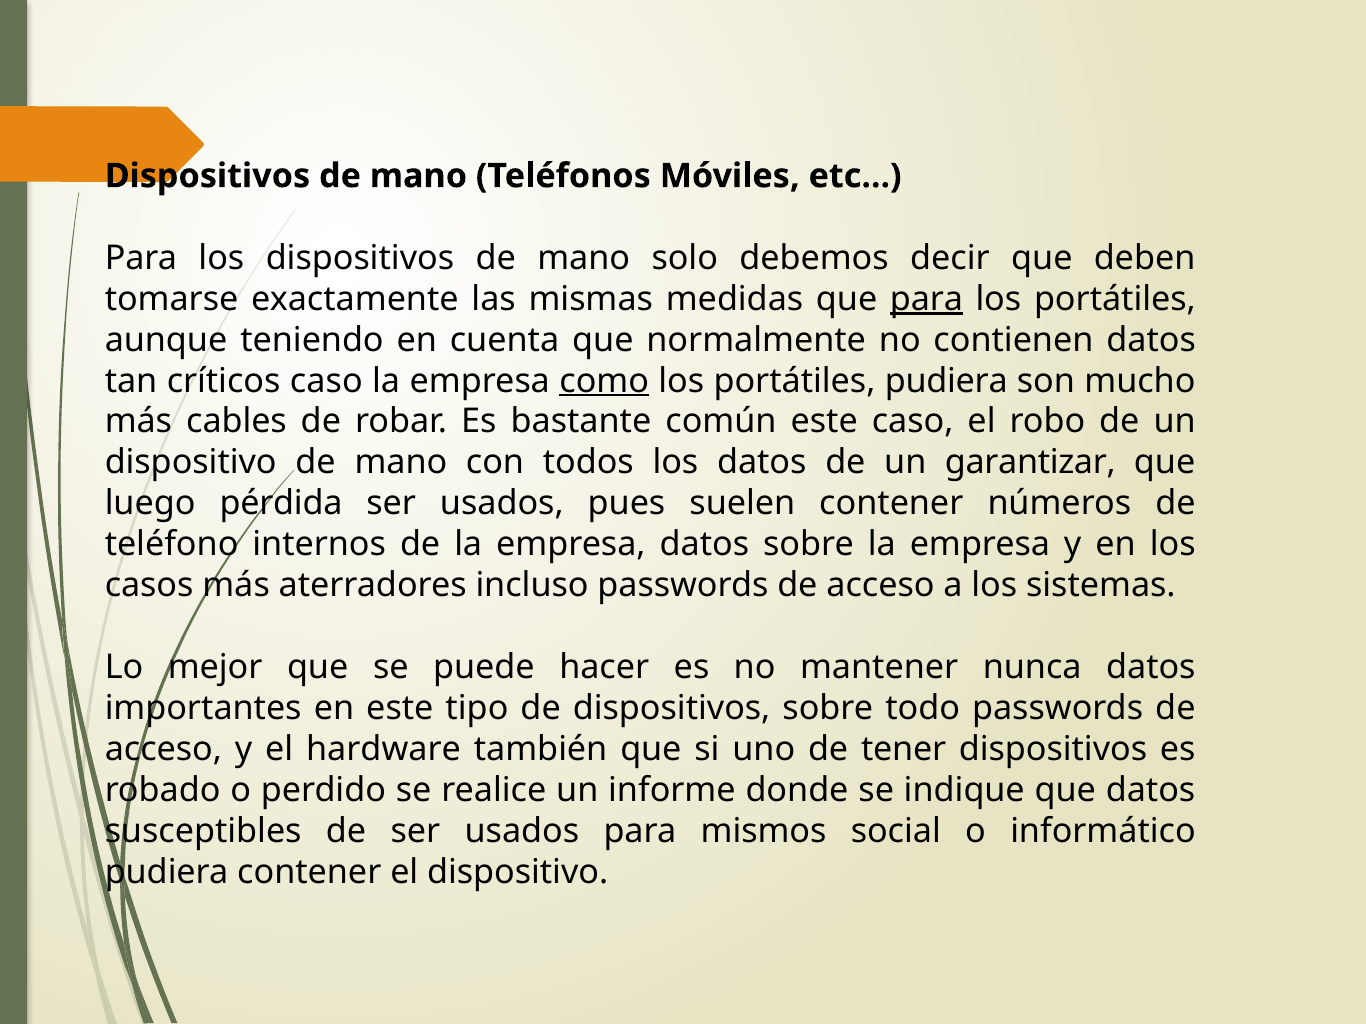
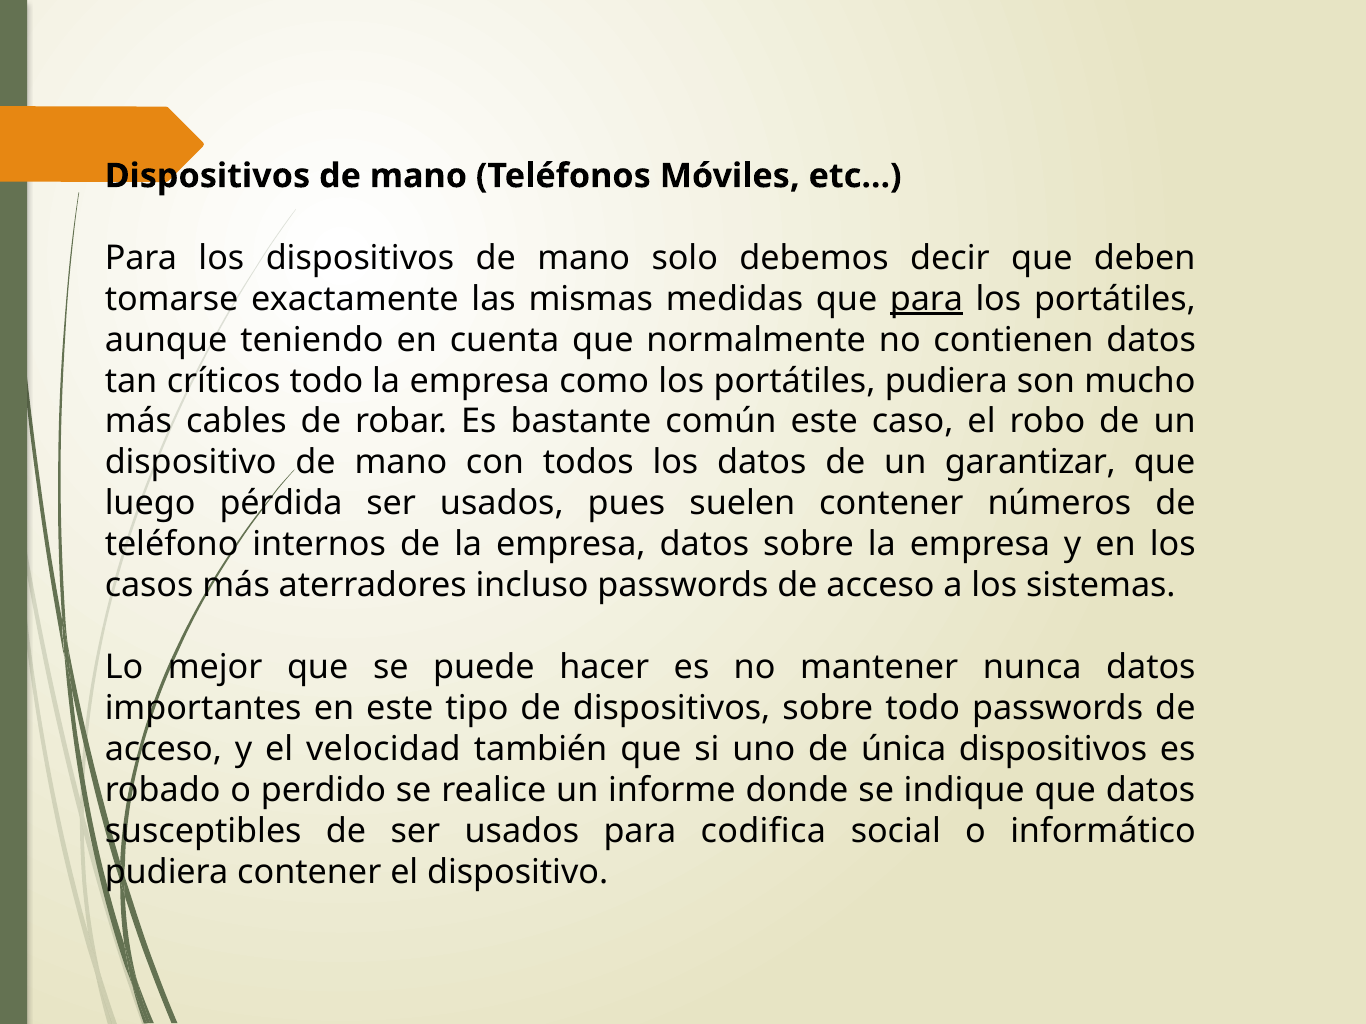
críticos caso: caso -> todo (327, 381)
como underline: present -> none (604, 381)
hardware: hardware -> velocidad (383, 750)
tener: tener -> única (904, 750)
mismos: mismos -> codifica (763, 832)
